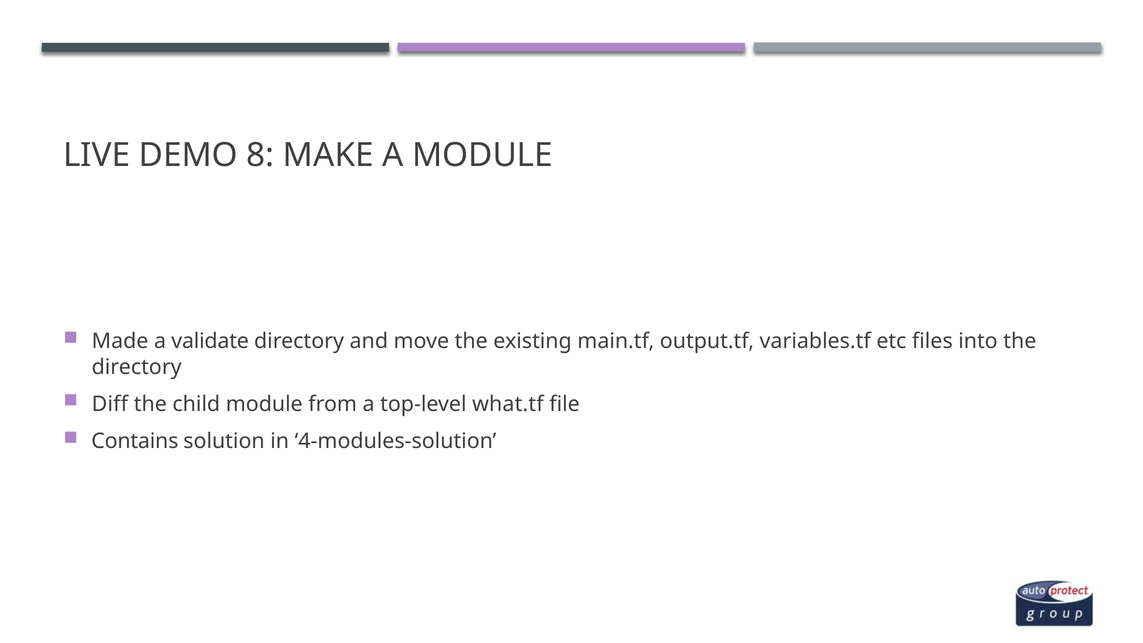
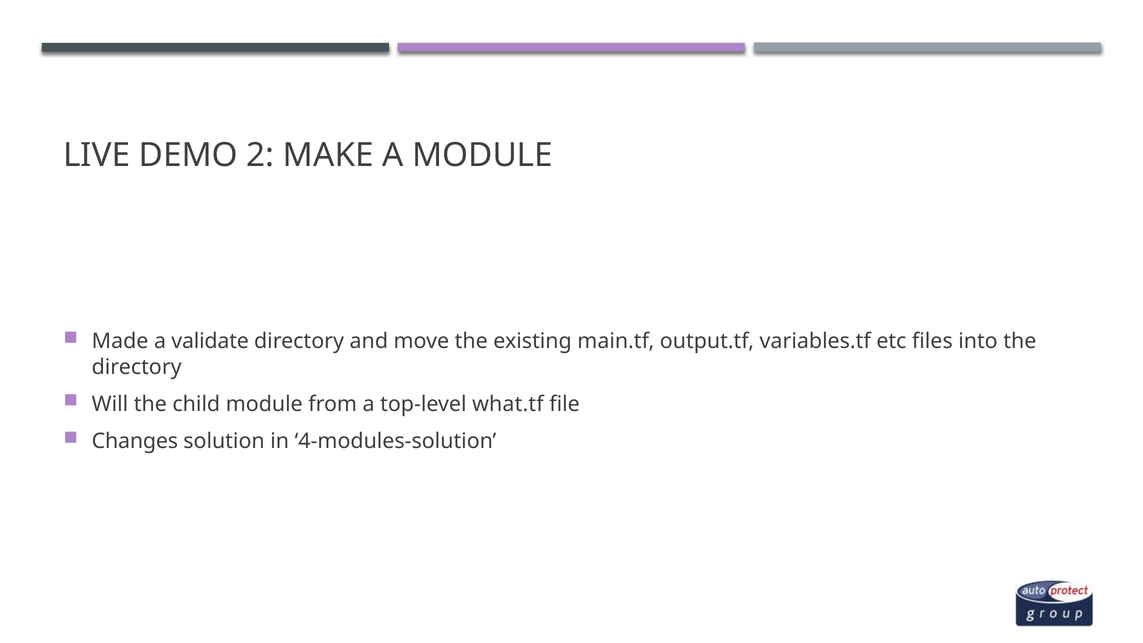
8: 8 -> 2 (260, 155)
Diff: Diff -> Will (110, 404)
Contains: Contains -> Changes (135, 441)
